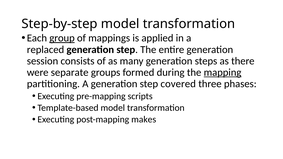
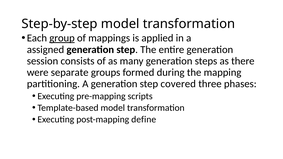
replaced: replaced -> assigned (46, 50)
mapping underline: present -> none (223, 72)
makes: makes -> define (144, 120)
